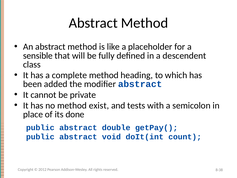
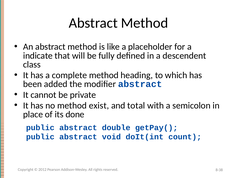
sensible: sensible -> indicate (38, 56)
tests: tests -> total (136, 105)
